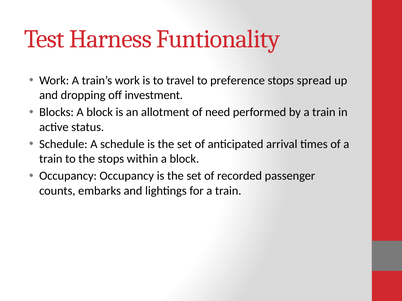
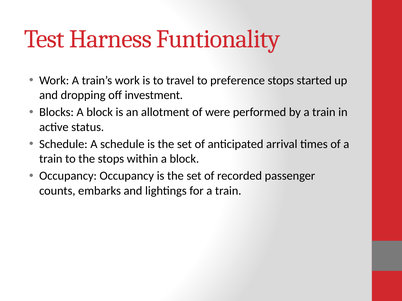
spread: spread -> started (314, 81)
need: need -> were (218, 112)
